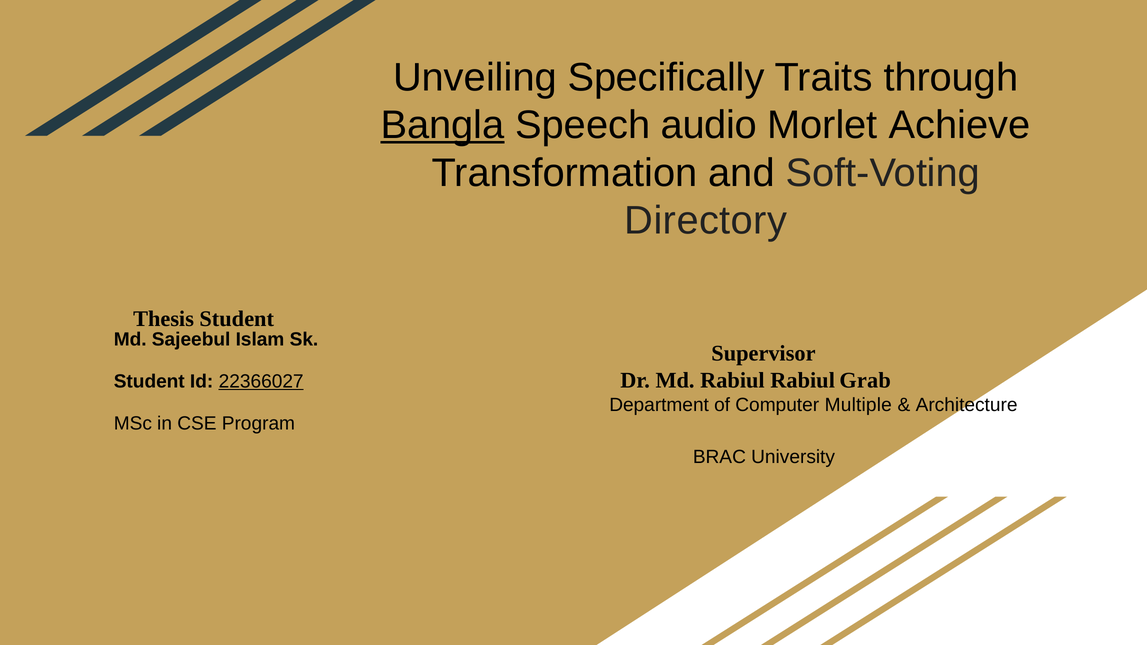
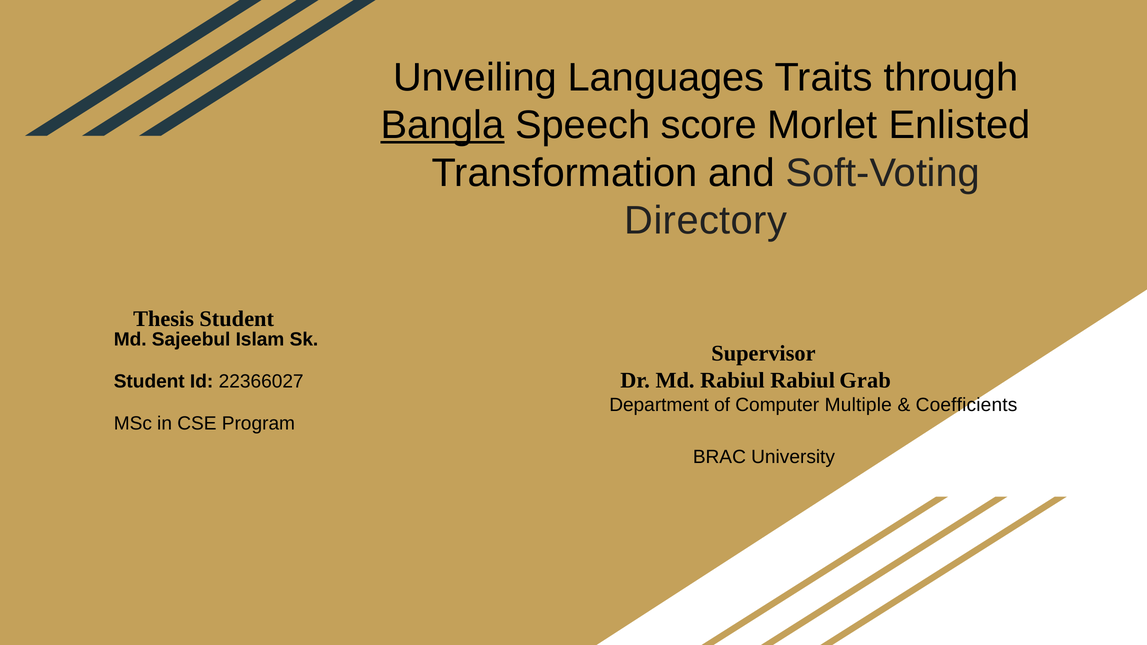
Specifically: Specifically -> Languages (666, 78)
audio: audio -> score (709, 125)
Achieve: Achieve -> Enlisted (960, 125)
22366027 underline: present -> none (261, 381)
Architecture: Architecture -> Coefficients (966, 405)
